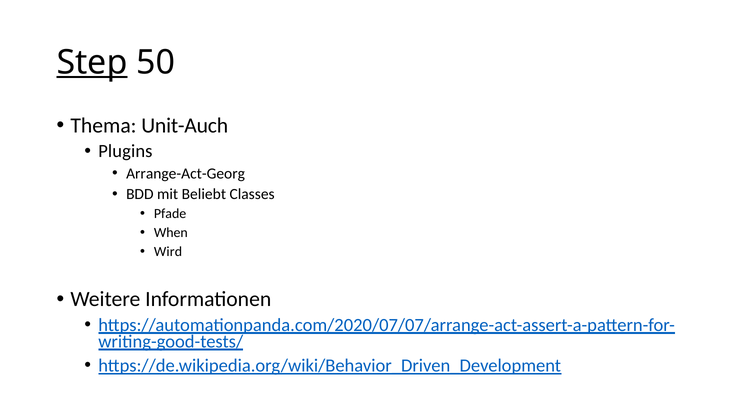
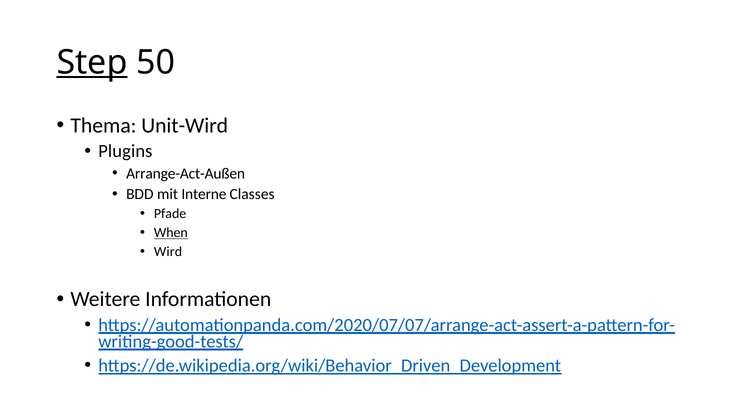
Unit-Auch: Unit-Auch -> Unit-Wird (185, 125)
Arrange-Act-Georg: Arrange-Act-Georg -> Arrange-Act-Außen (186, 173)
Beliebt: Beliebt -> Interne (204, 194)
When underline: none -> present (171, 232)
